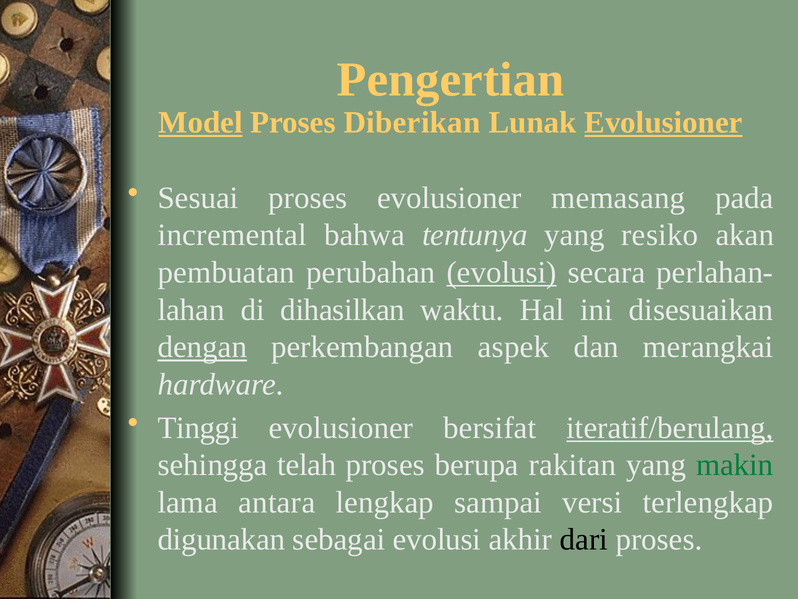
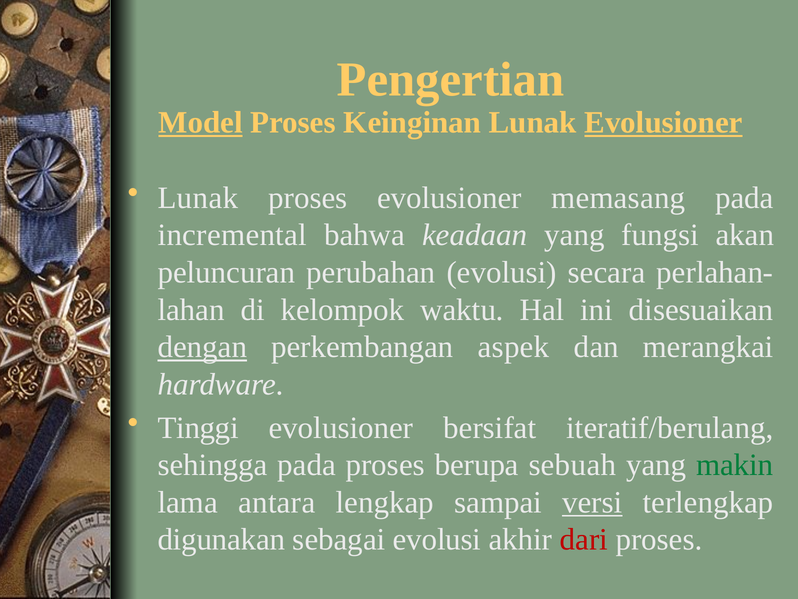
Diberikan: Diberikan -> Keinginan (412, 123)
Sesuai: Sesuai -> Lunak (198, 198)
tentunya: tentunya -> keadaan (475, 235)
resiko: resiko -> fungsi (660, 235)
pembuatan: pembuatan -> peluncuran (226, 272)
evolusi underline: present -> none (502, 272)
dihasilkan: dihasilkan -> kelompok (343, 309)
iteratif/berulang underline: present -> none (670, 427)
sehingga telah: telah -> pada (307, 465)
rakitan: rakitan -> sebuah (572, 465)
versi underline: none -> present (592, 502)
dari colour: black -> red (584, 539)
